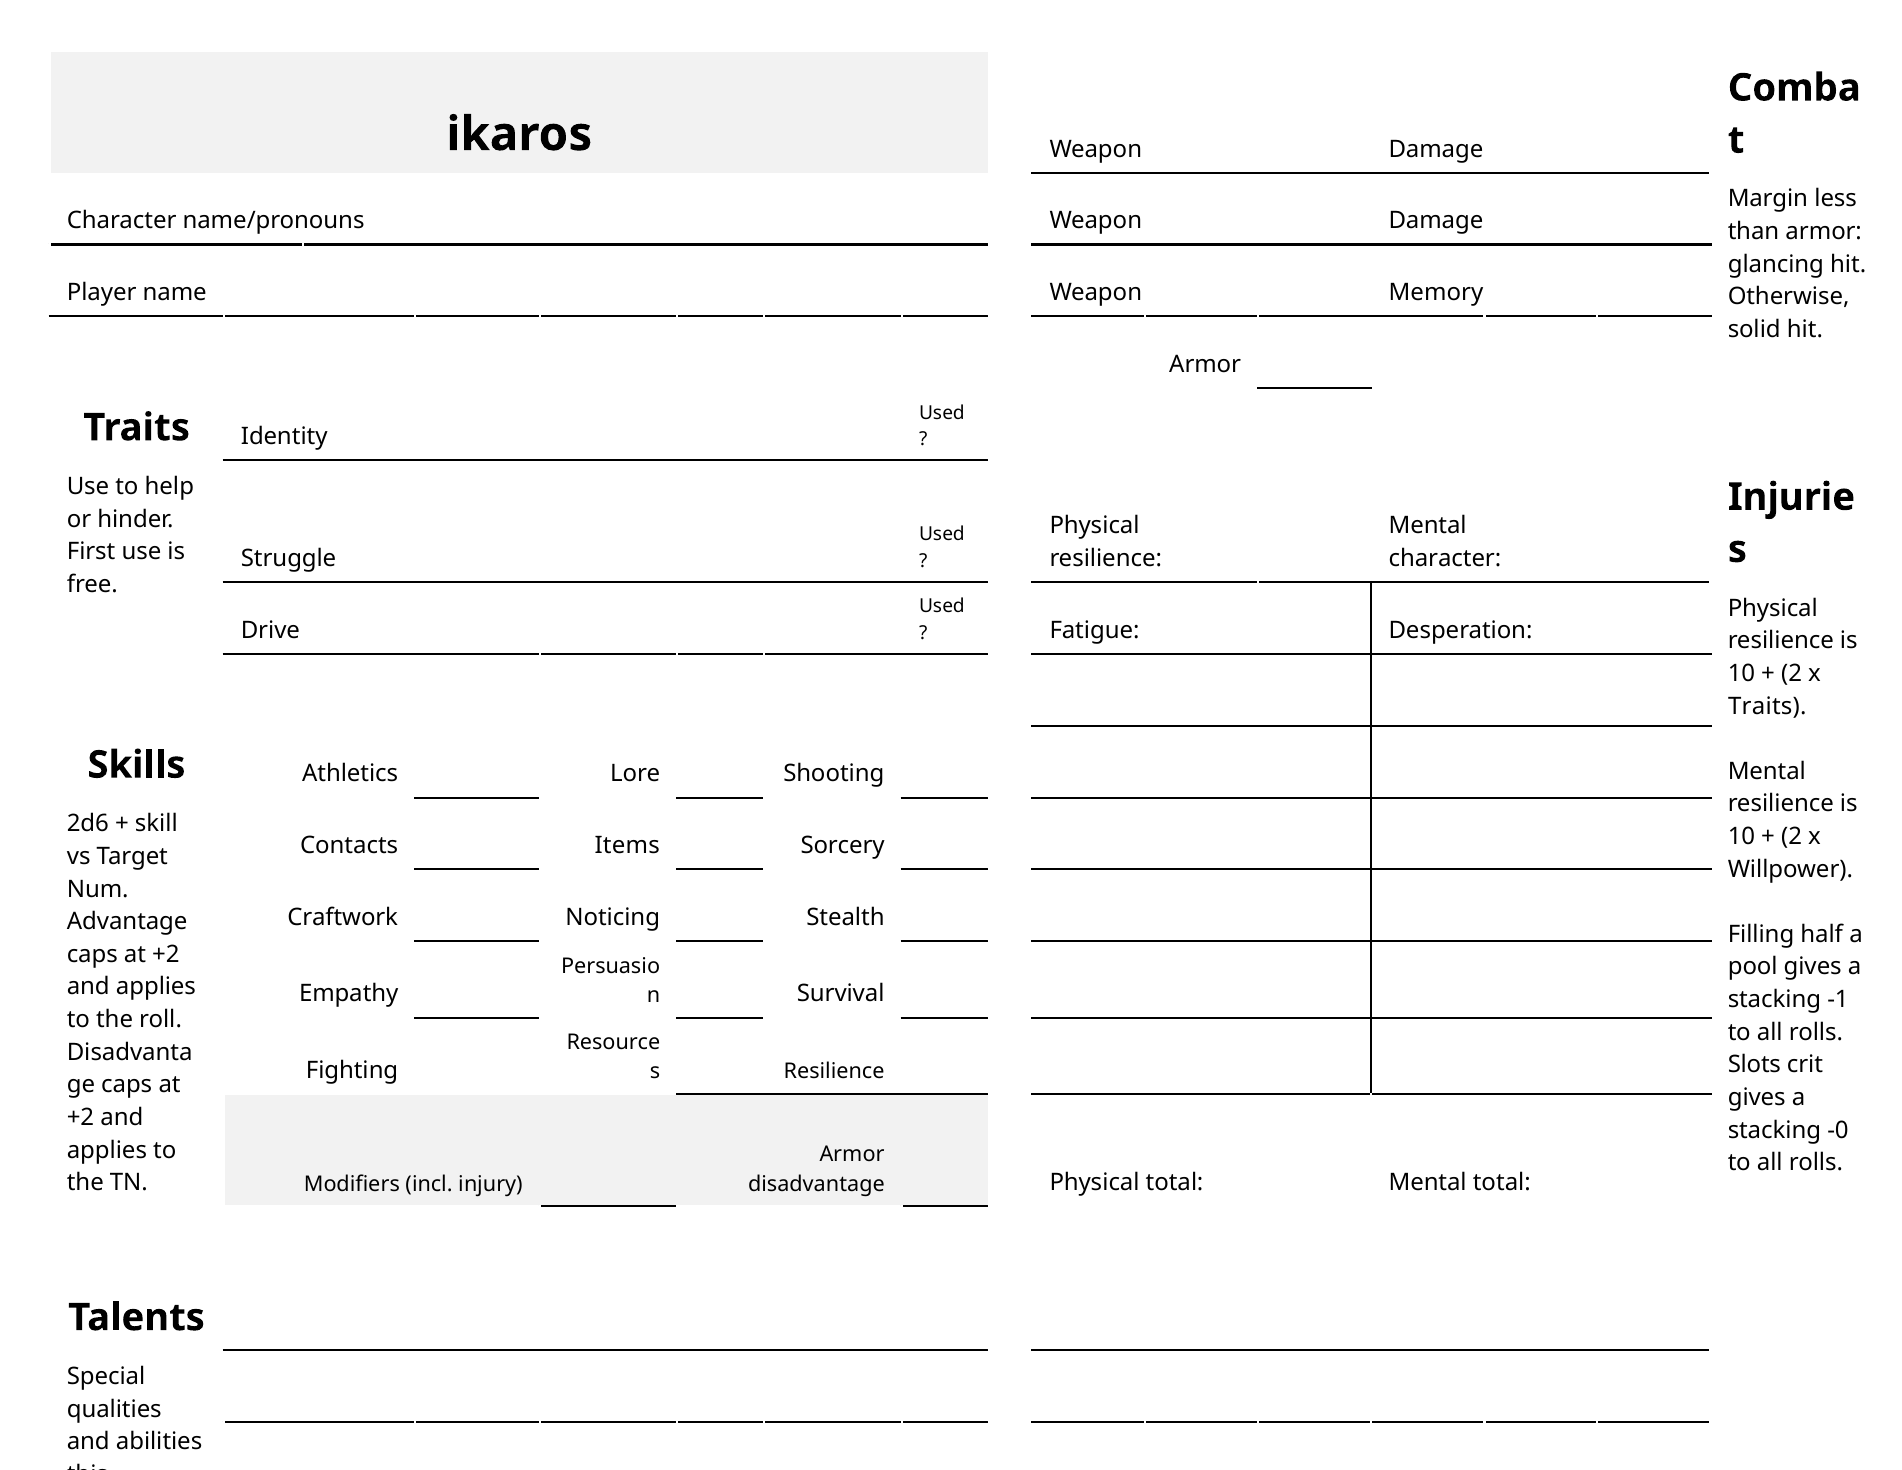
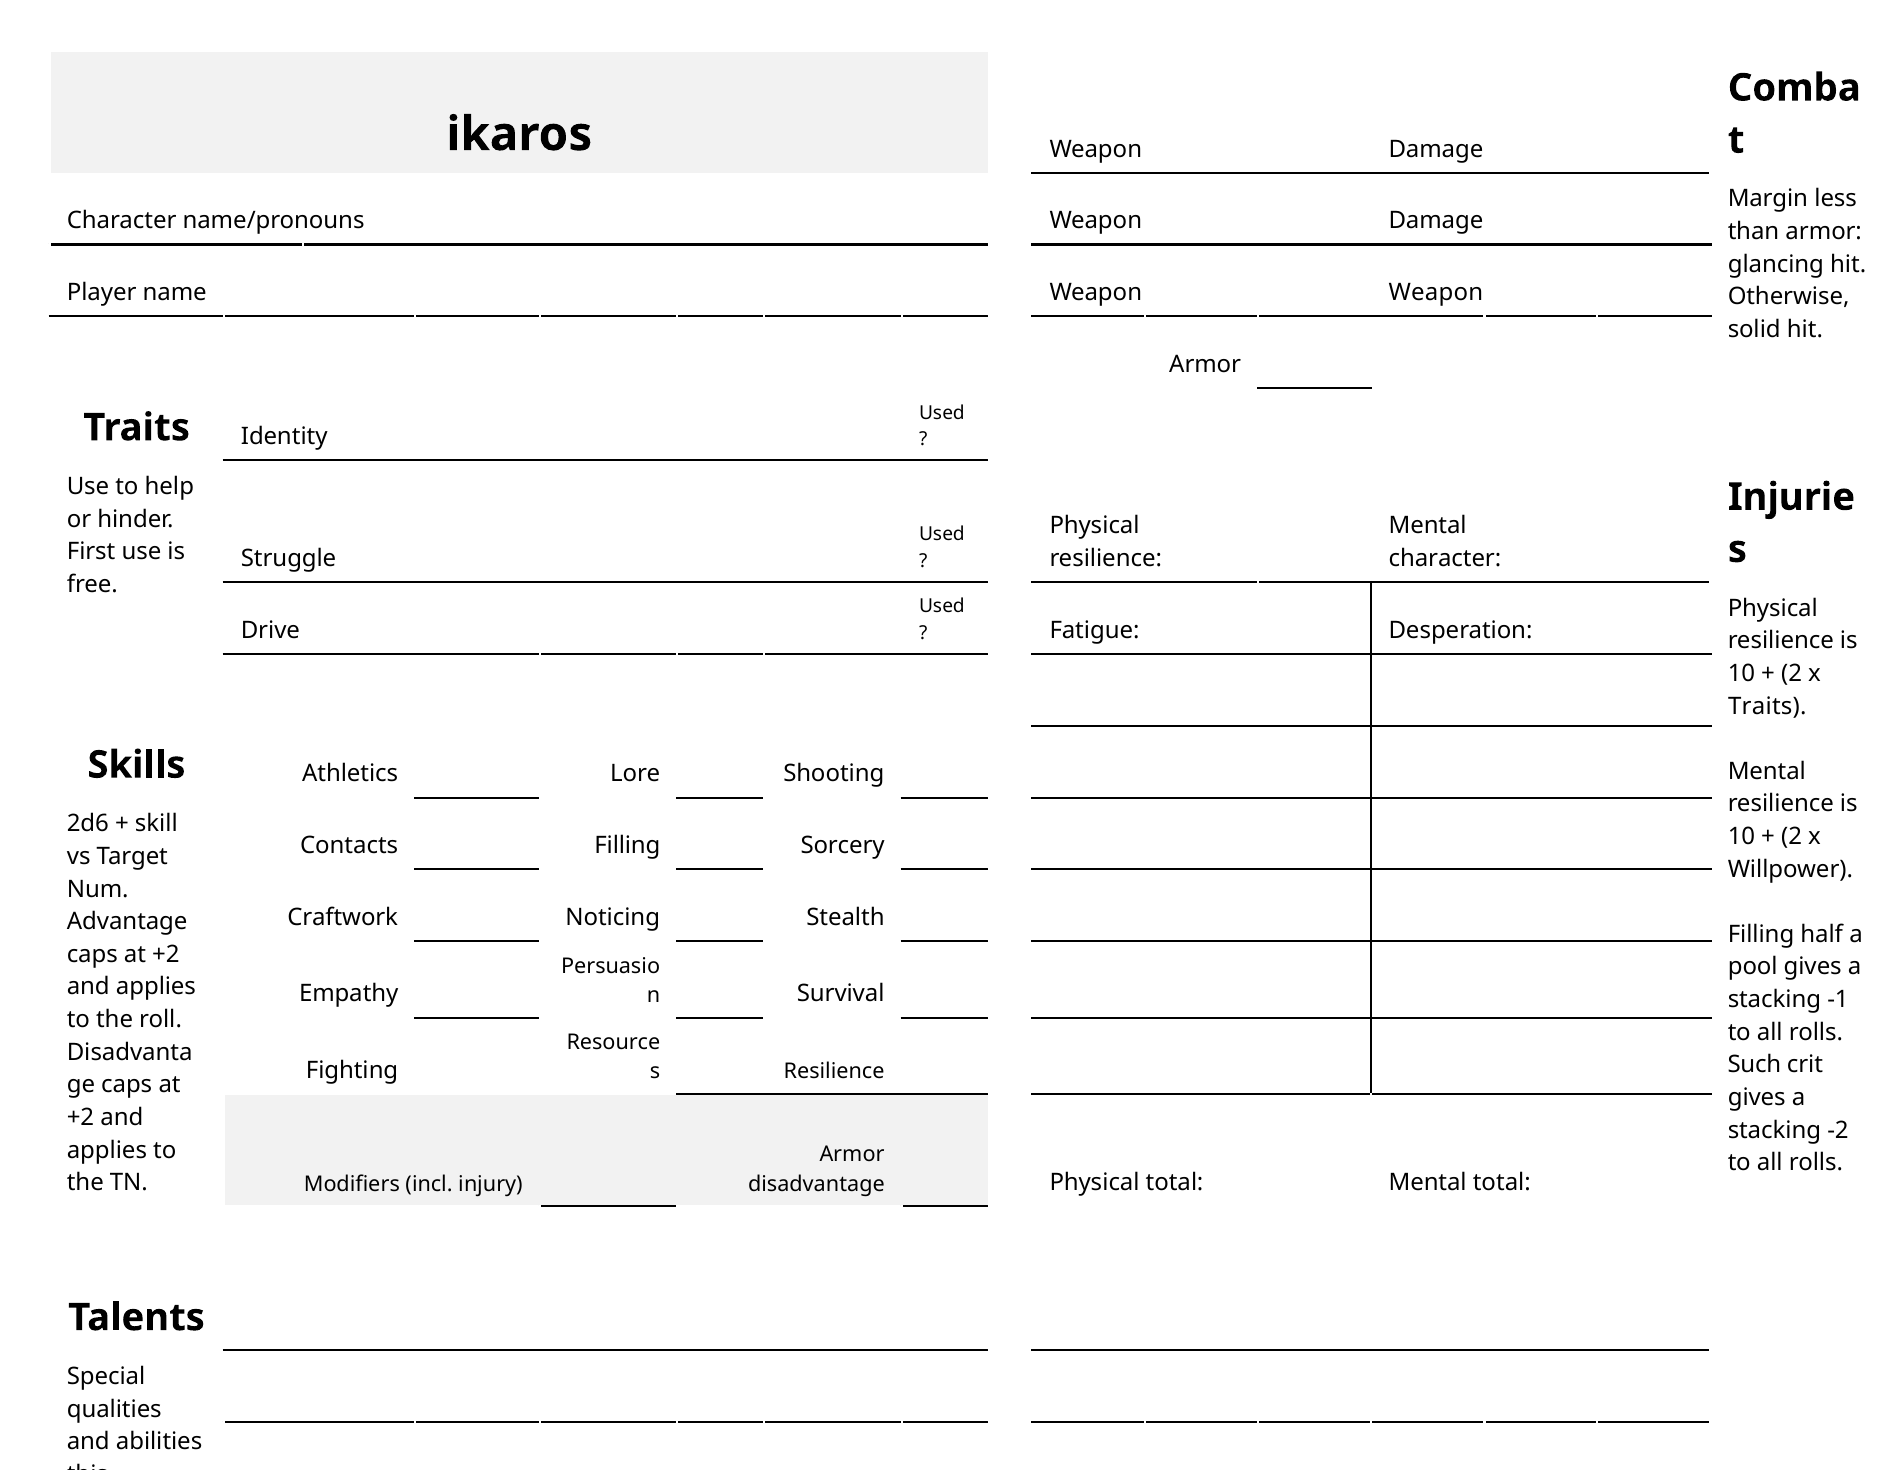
Weapon Memory: Memory -> Weapon (1436, 293)
Contacts Items: Items -> Filling (627, 846)
Slots: Slots -> Such (1754, 1065)
-0: -0 -> -2 (1838, 1130)
